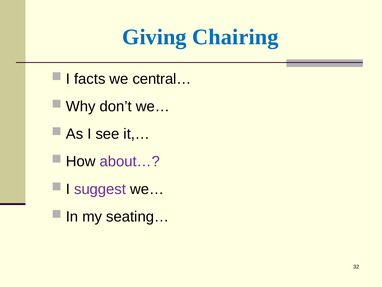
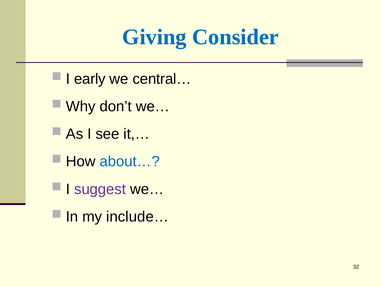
Chairing: Chairing -> Consider (235, 37)
facts: facts -> early (90, 79)
about… colour: purple -> blue (130, 161)
seating…: seating… -> include… (137, 216)
